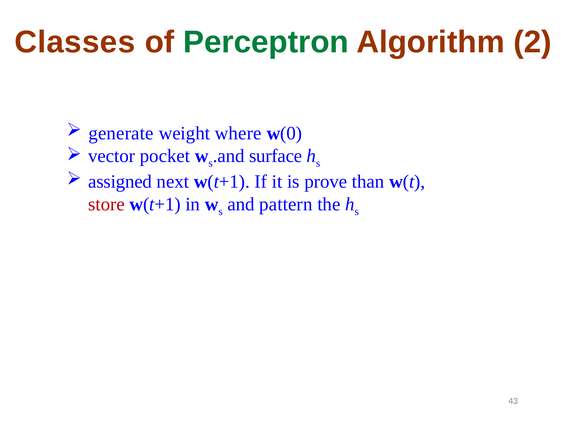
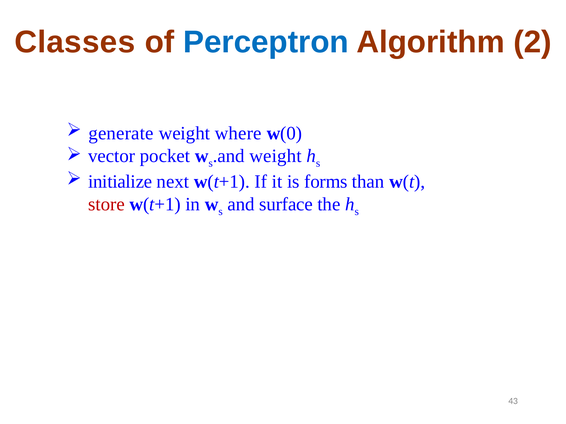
Perceptron colour: green -> blue (266, 42)
surface: surface -> weight (275, 156)
assigned: assigned -> initialize (120, 182)
prove: prove -> forms (326, 182)
pattern: pattern -> surface (286, 204)
